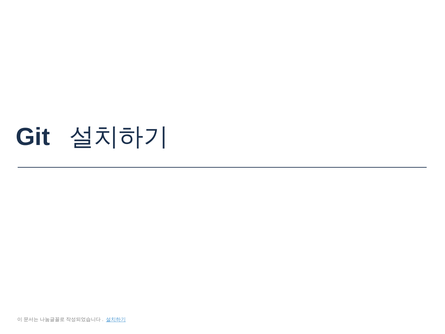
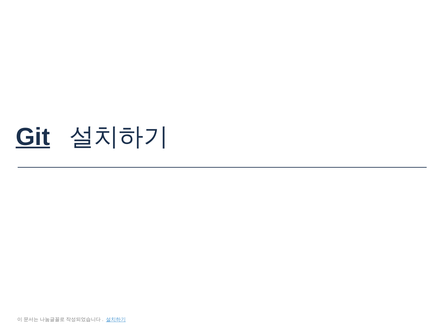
Git underline: none -> present (33, 137)
